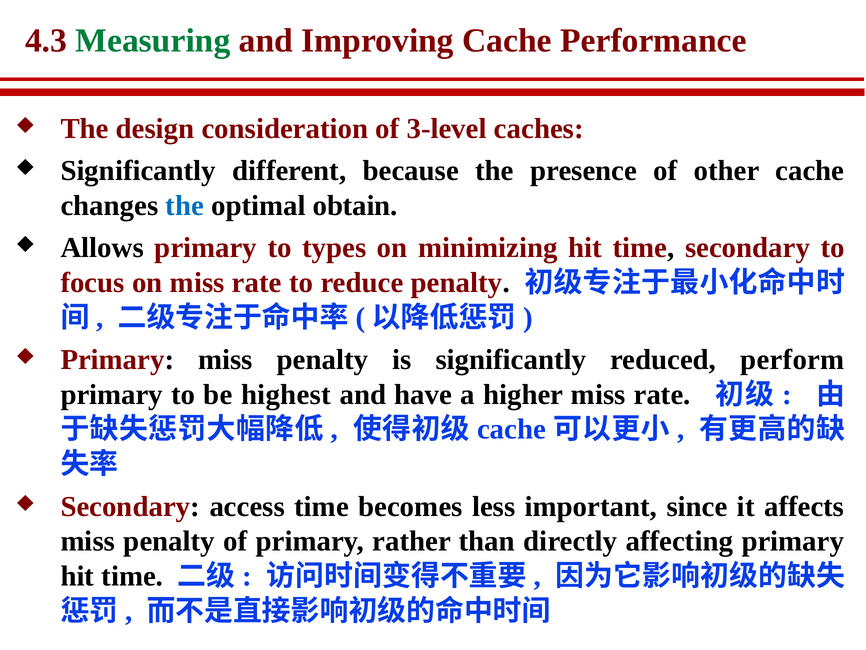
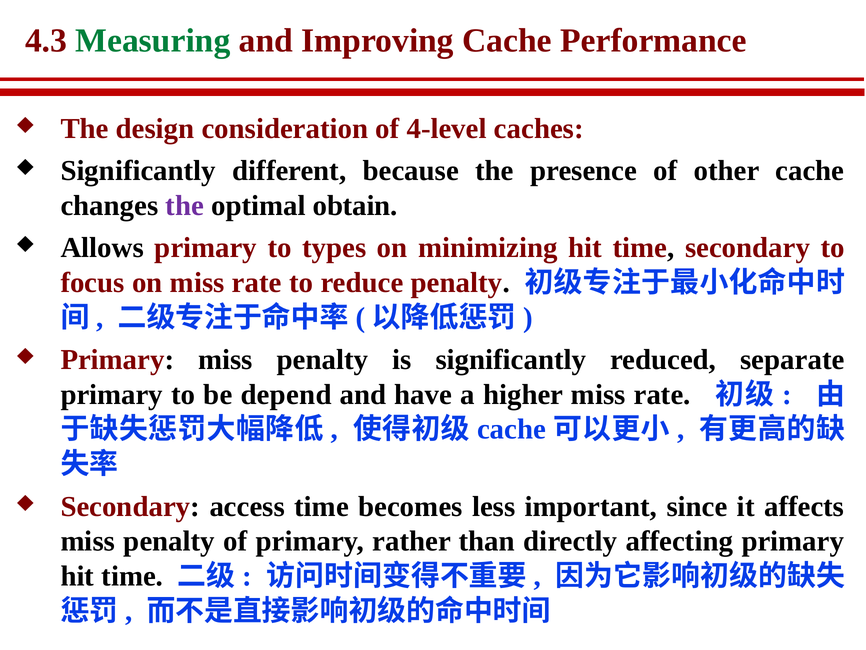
3-level: 3-level -> 4-level (447, 128)
the colour: blue -> purple (185, 205)
perform: perform -> separate (792, 359)
highest: highest -> depend (286, 394)
